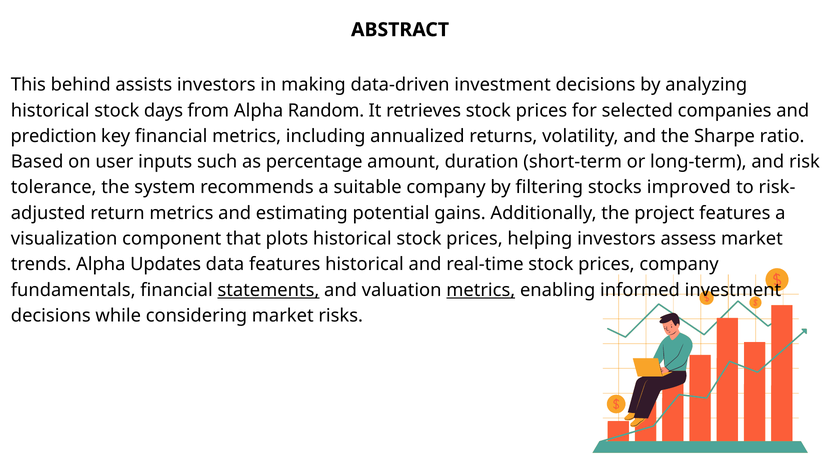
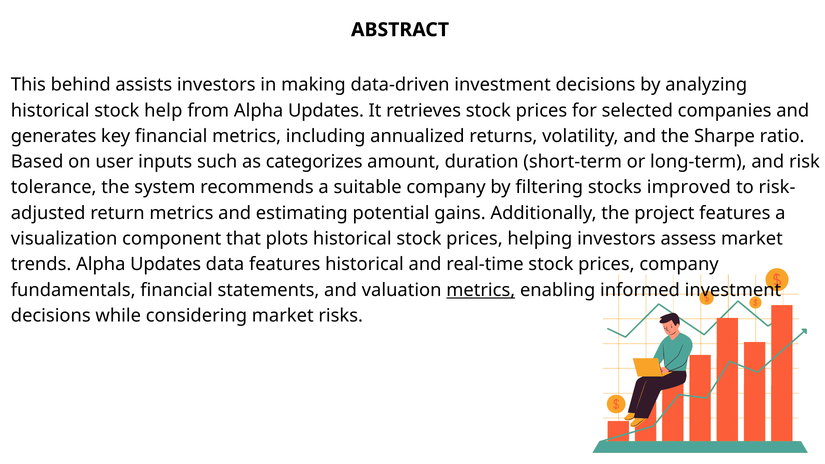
days: days -> help (163, 110)
from Alpha Random: Random -> Updates (326, 110)
prediction: prediction -> generates (54, 136)
percentage: percentage -> categorizes (314, 162)
statements underline: present -> none (268, 290)
